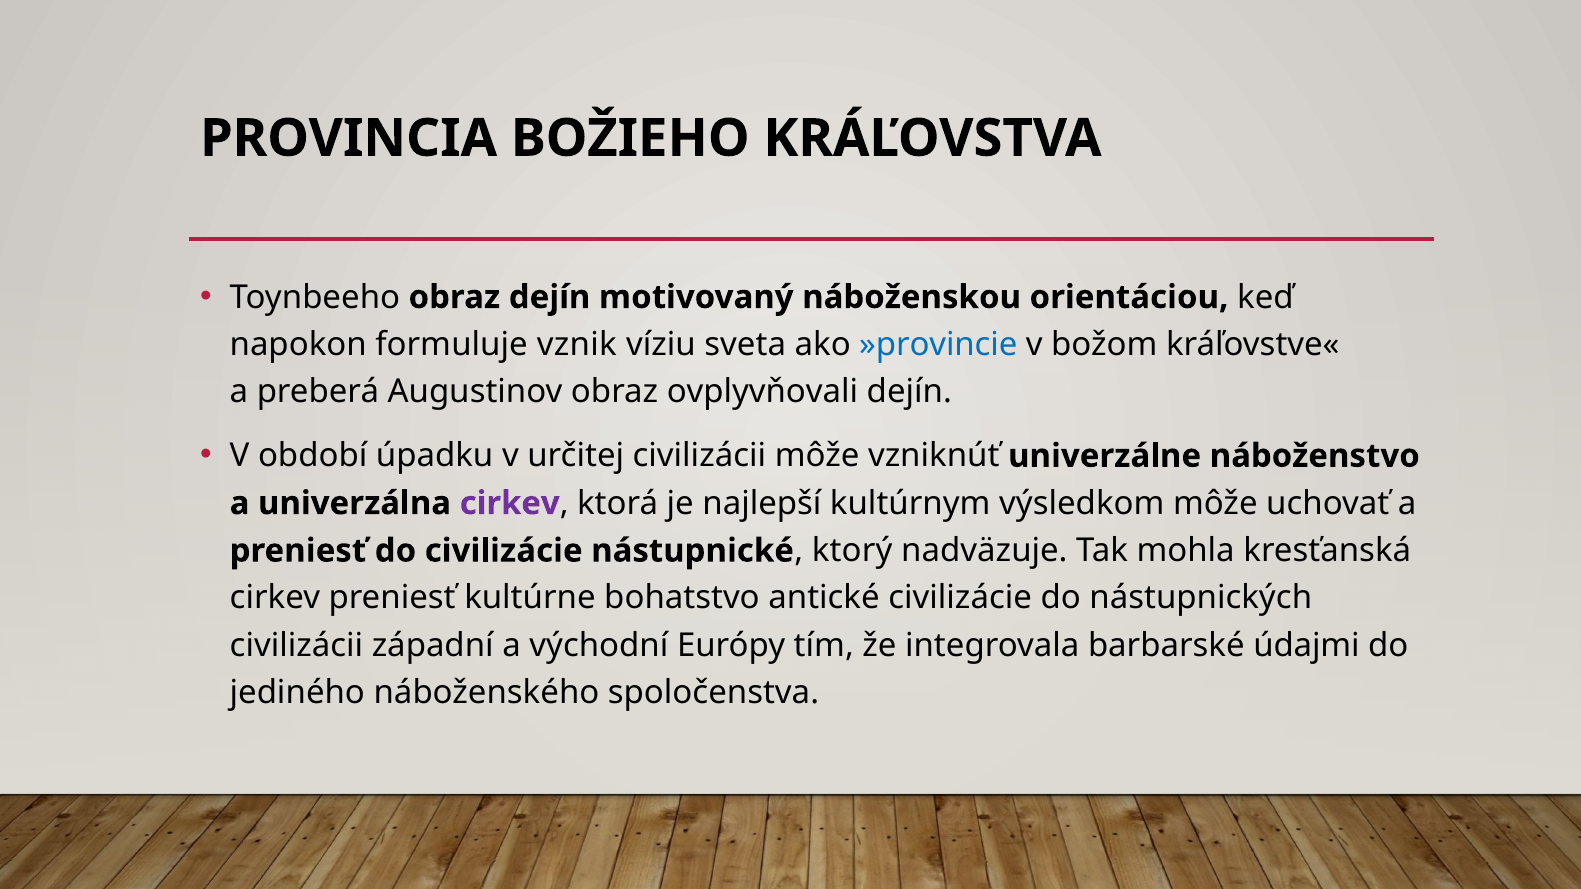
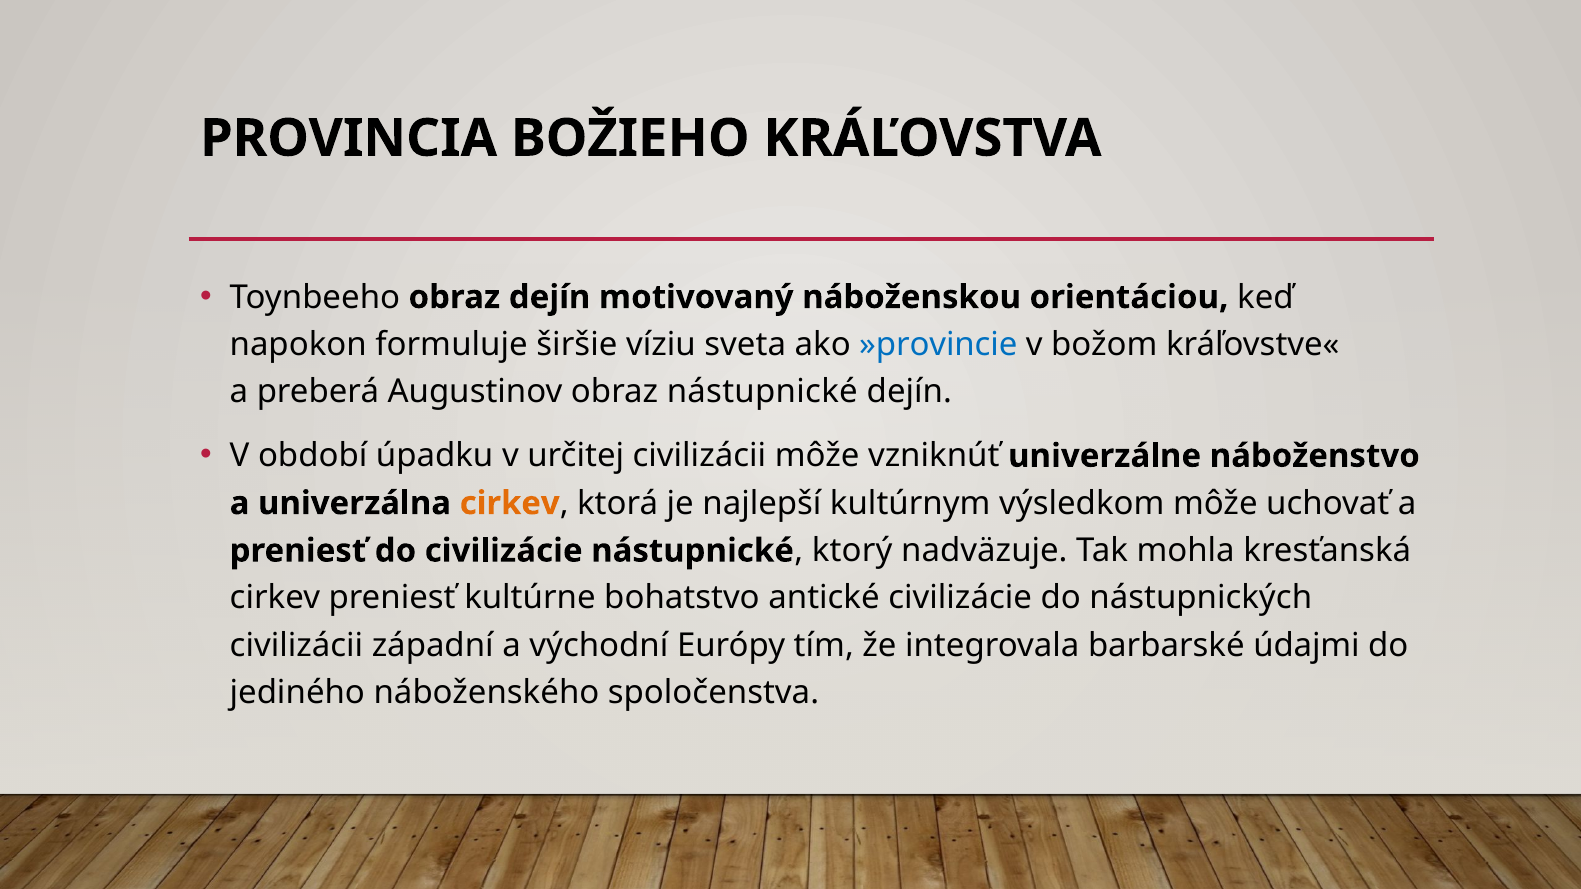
vznik: vznik -> širšie (577, 345)
obraz ovplyvňovali: ovplyvňovali -> nástupnické (762, 392)
cirkev colour: purple -> orange (510, 503)
